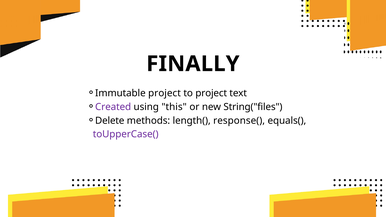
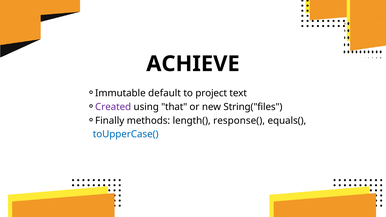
FINALLY: FINALLY -> ACHIEVE (193, 64)
Immutable project: project -> default (165, 93)
this: this -> that (174, 107)
Delete: Delete -> Finally (110, 121)
toUpperCase( colour: purple -> blue (126, 134)
